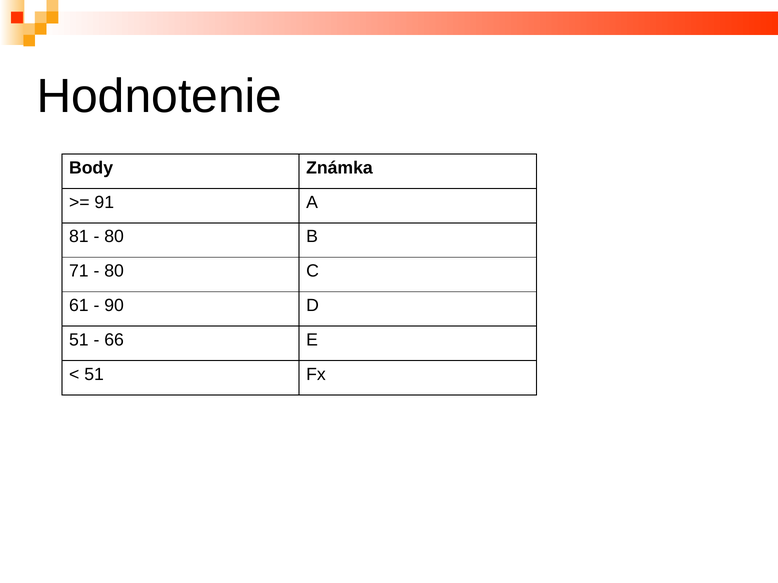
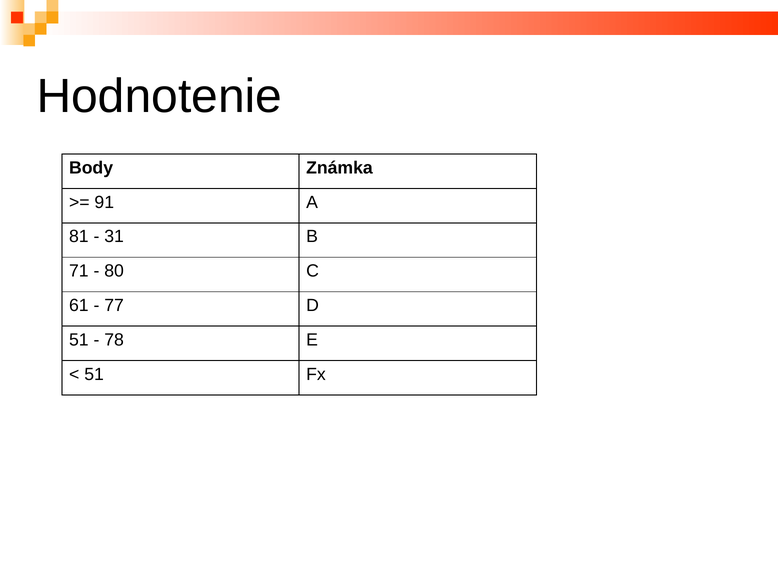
80: 80 -> 31 (114, 237)
90: 90 -> 77 (114, 306)
66: 66 -> 78 (114, 340)
